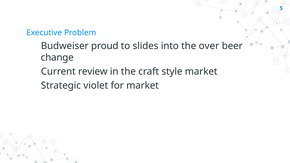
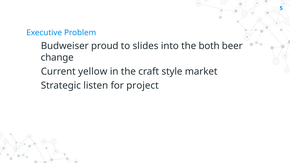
over: over -> both (209, 46)
review: review -> yellow (93, 72)
violet: violet -> listen (96, 86)
for market: market -> project (142, 86)
